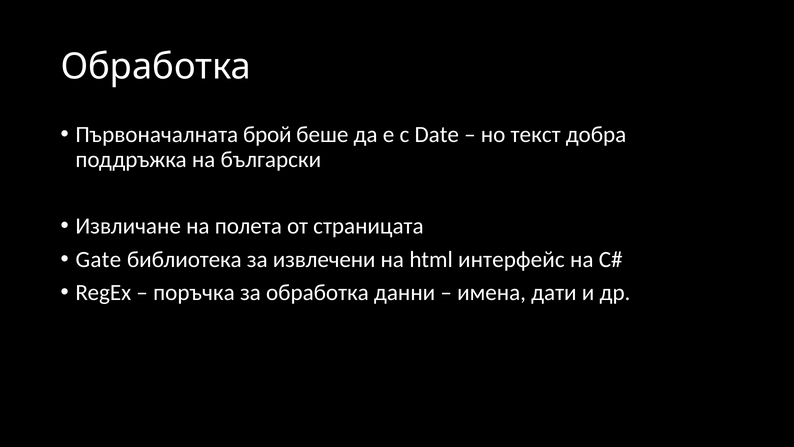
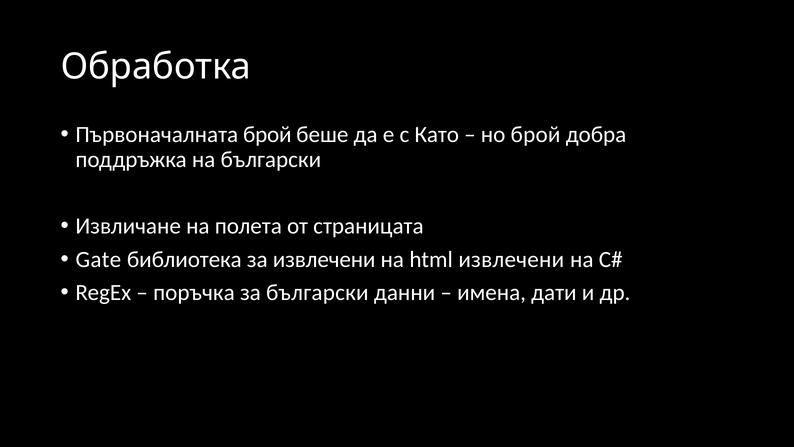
Date: Date -> Като (437, 134)
но текст: текст -> брой (536, 134)
html интерфейс: интерфейс -> извлечени (511, 259)
за обработка: обработка -> български (317, 292)
